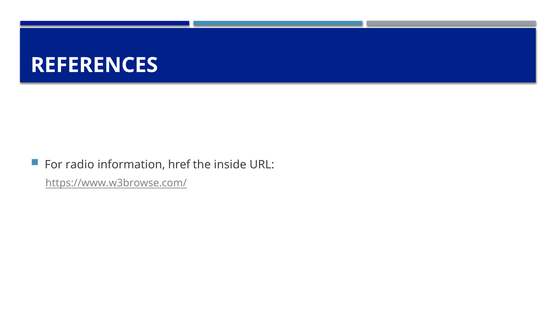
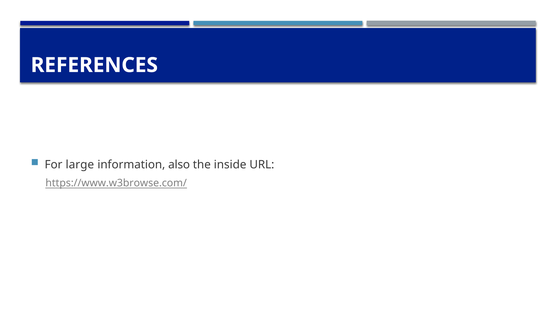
radio: radio -> large (80, 164)
href: href -> also (179, 164)
